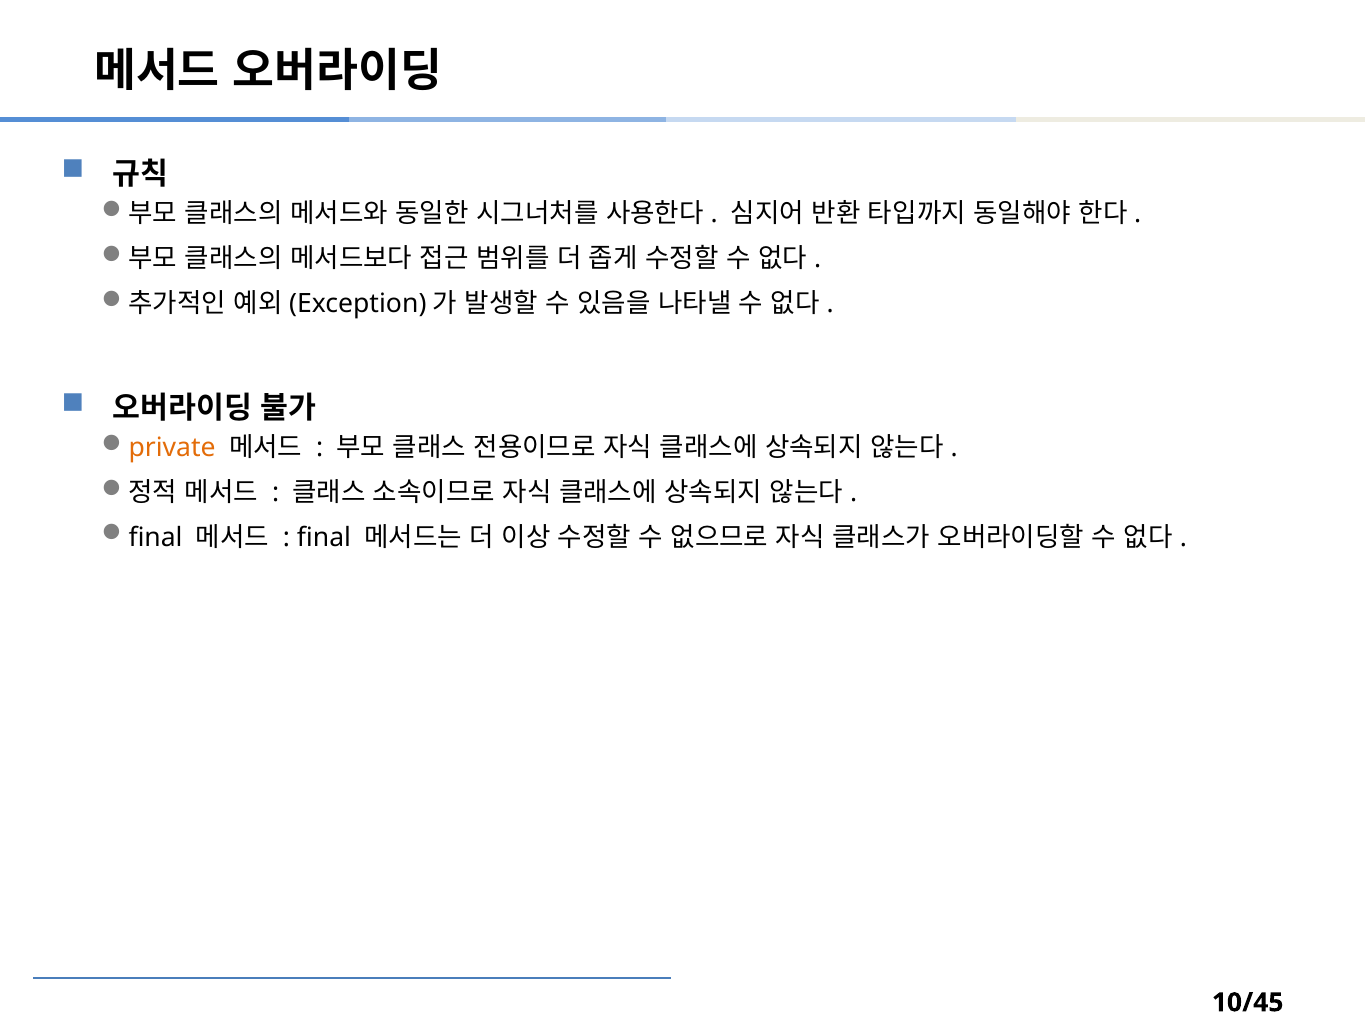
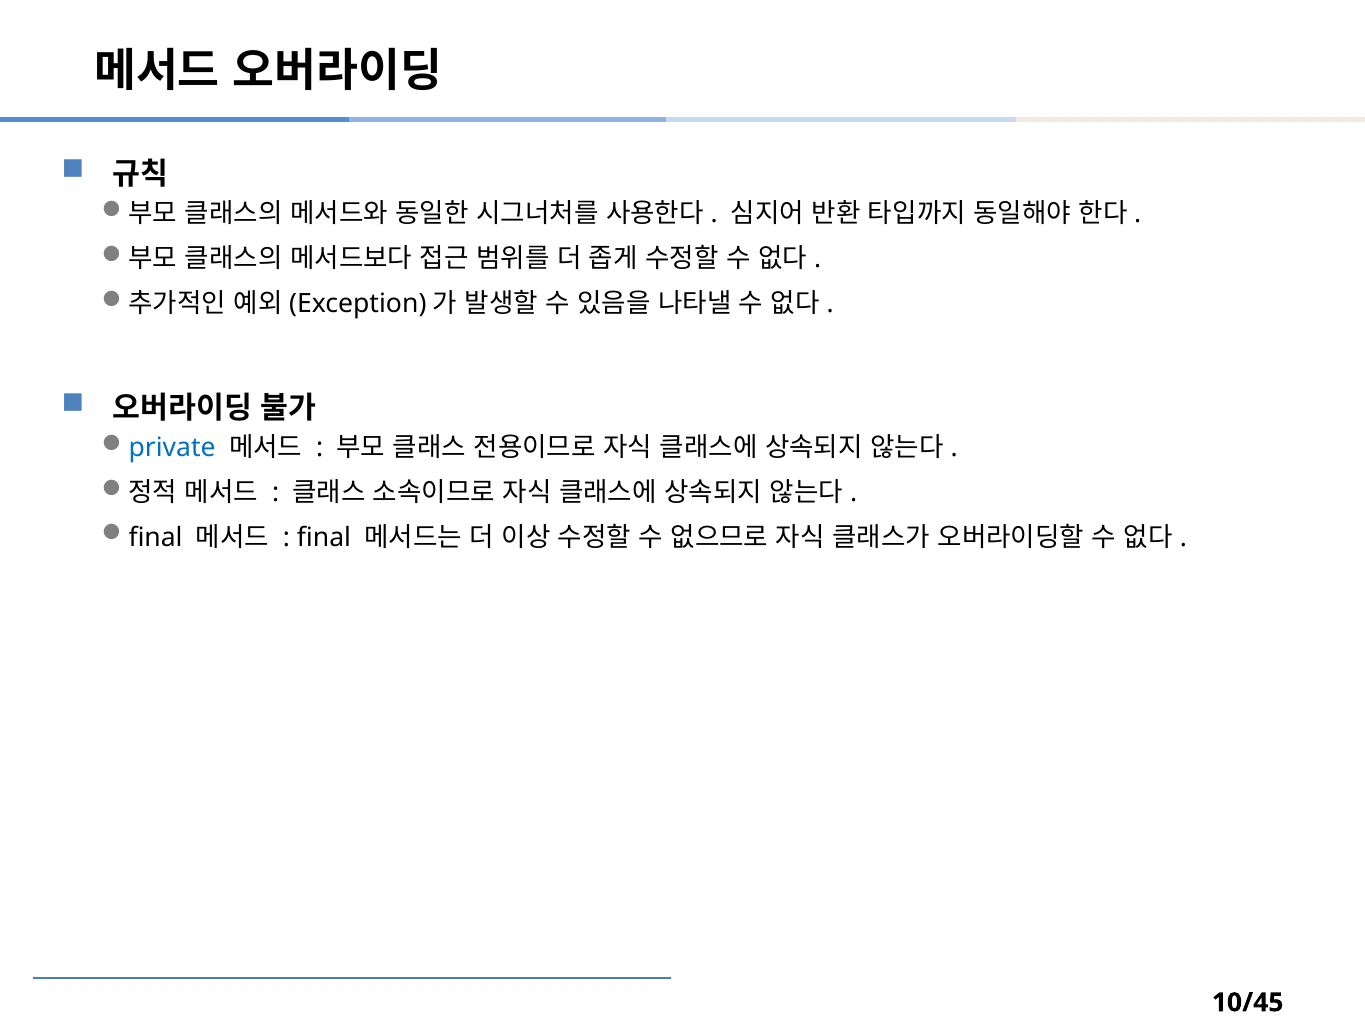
private colour: orange -> blue (172, 448)
